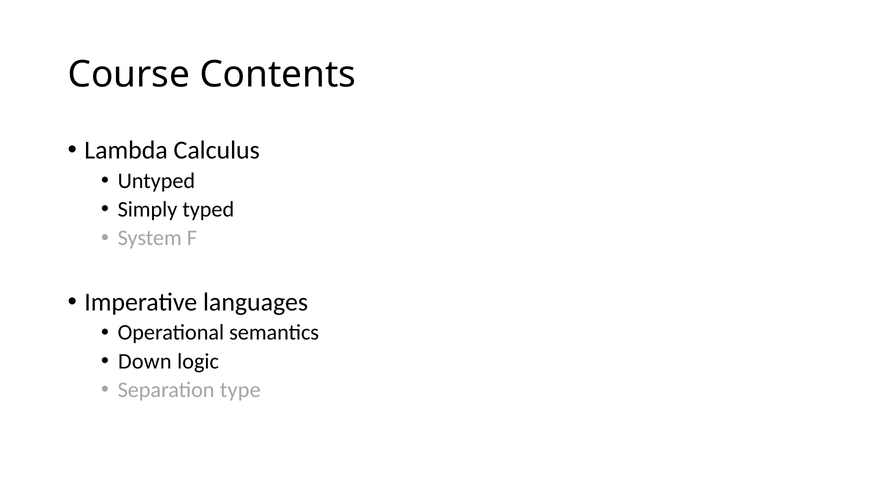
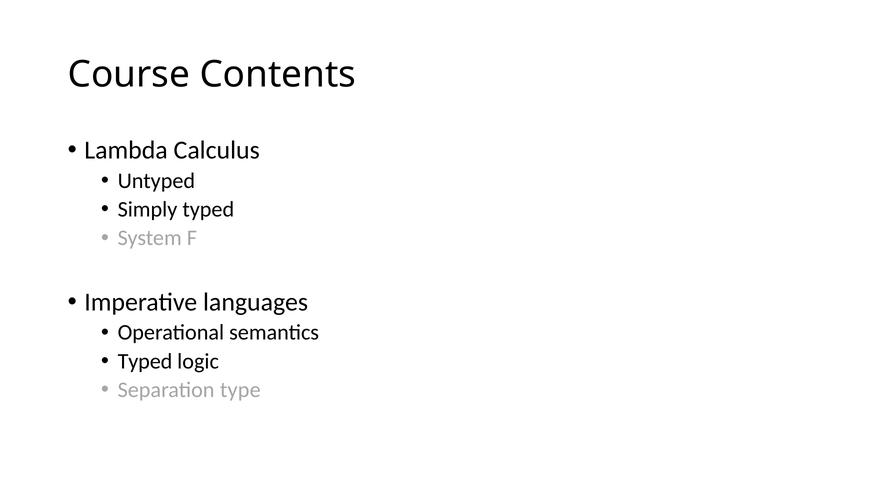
Down: Down -> Typed (145, 361)
